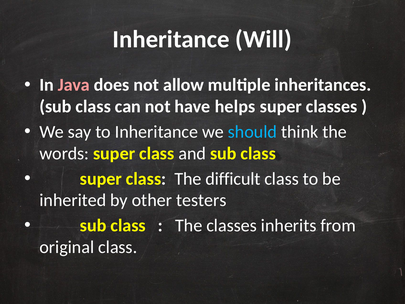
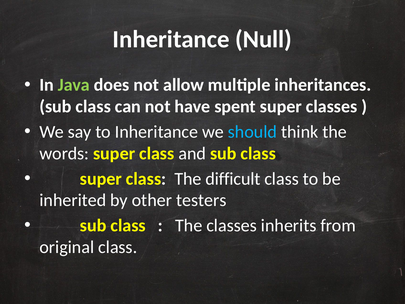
Will: Will -> Null (264, 39)
Java colour: pink -> light green (74, 85)
helps: helps -> spent (235, 107)
